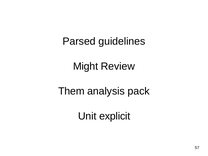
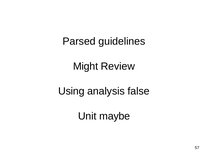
Them: Them -> Using (71, 91)
pack: pack -> false (139, 91)
explicit: explicit -> maybe (115, 116)
